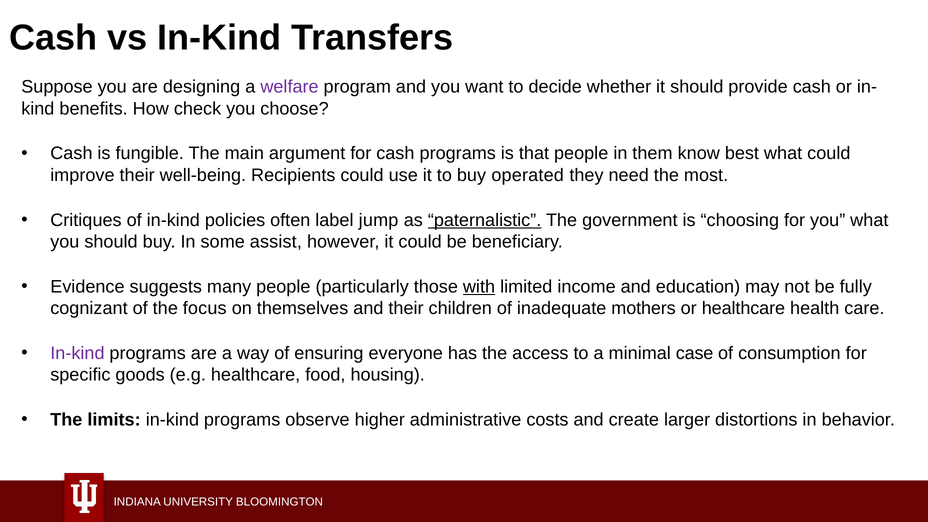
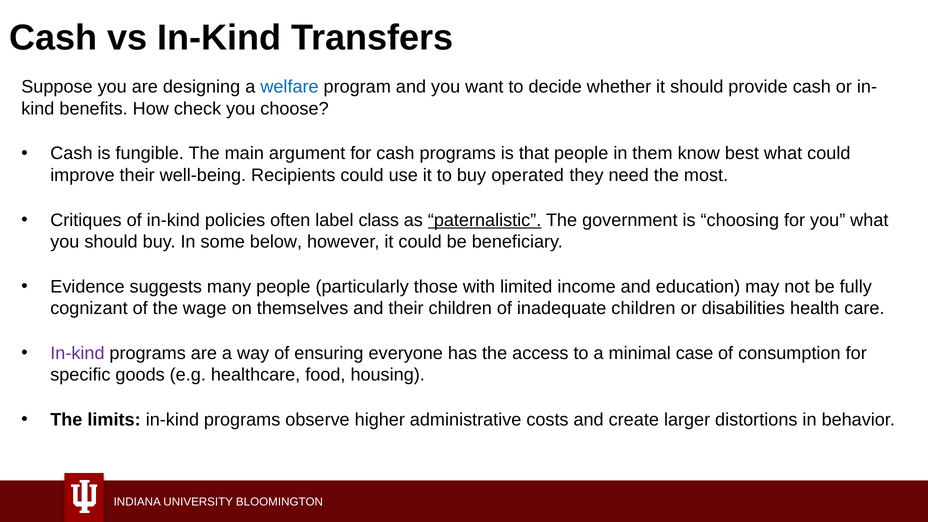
welfare colour: purple -> blue (290, 87)
jump: jump -> class (379, 220)
assist: assist -> below (276, 242)
with underline: present -> none (479, 287)
focus: focus -> wage (205, 308)
inadequate mothers: mothers -> children (643, 308)
or healthcare: healthcare -> disabilities (743, 308)
